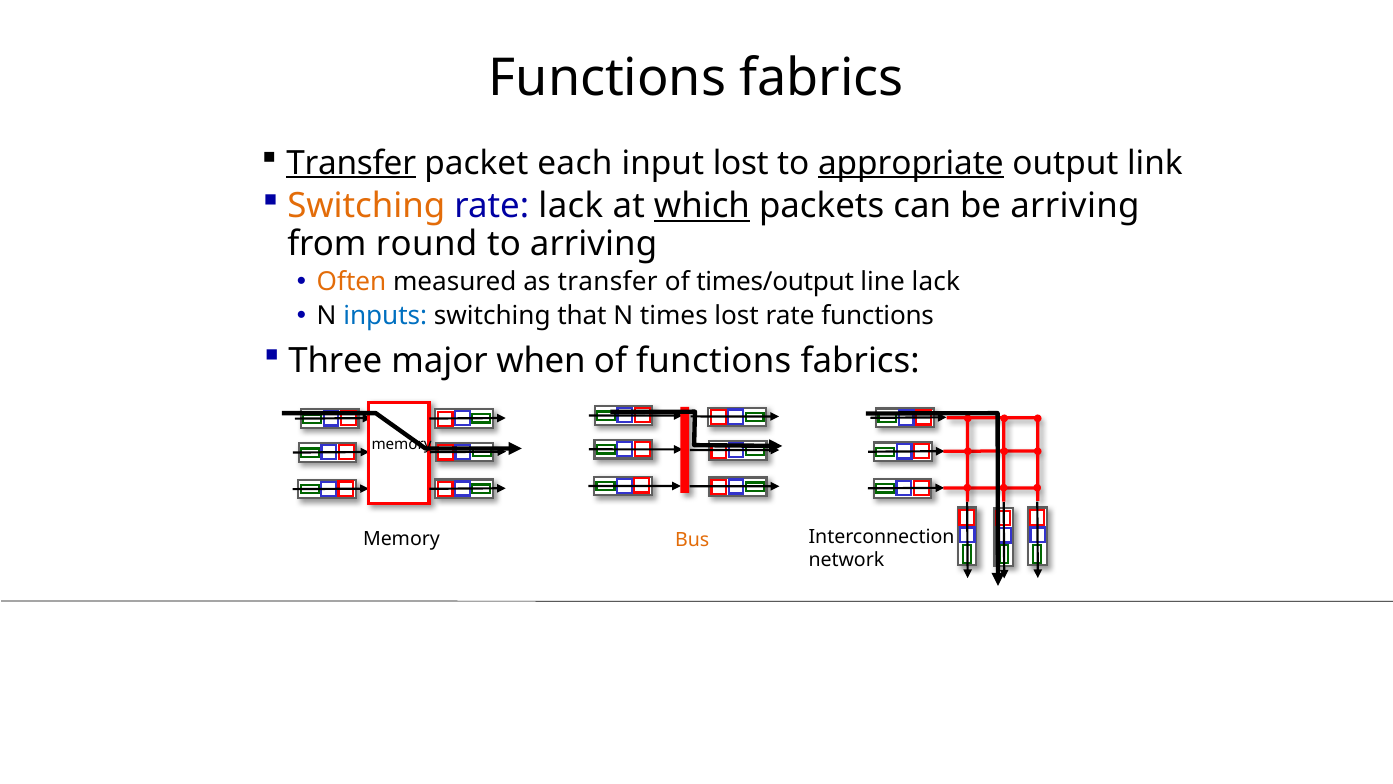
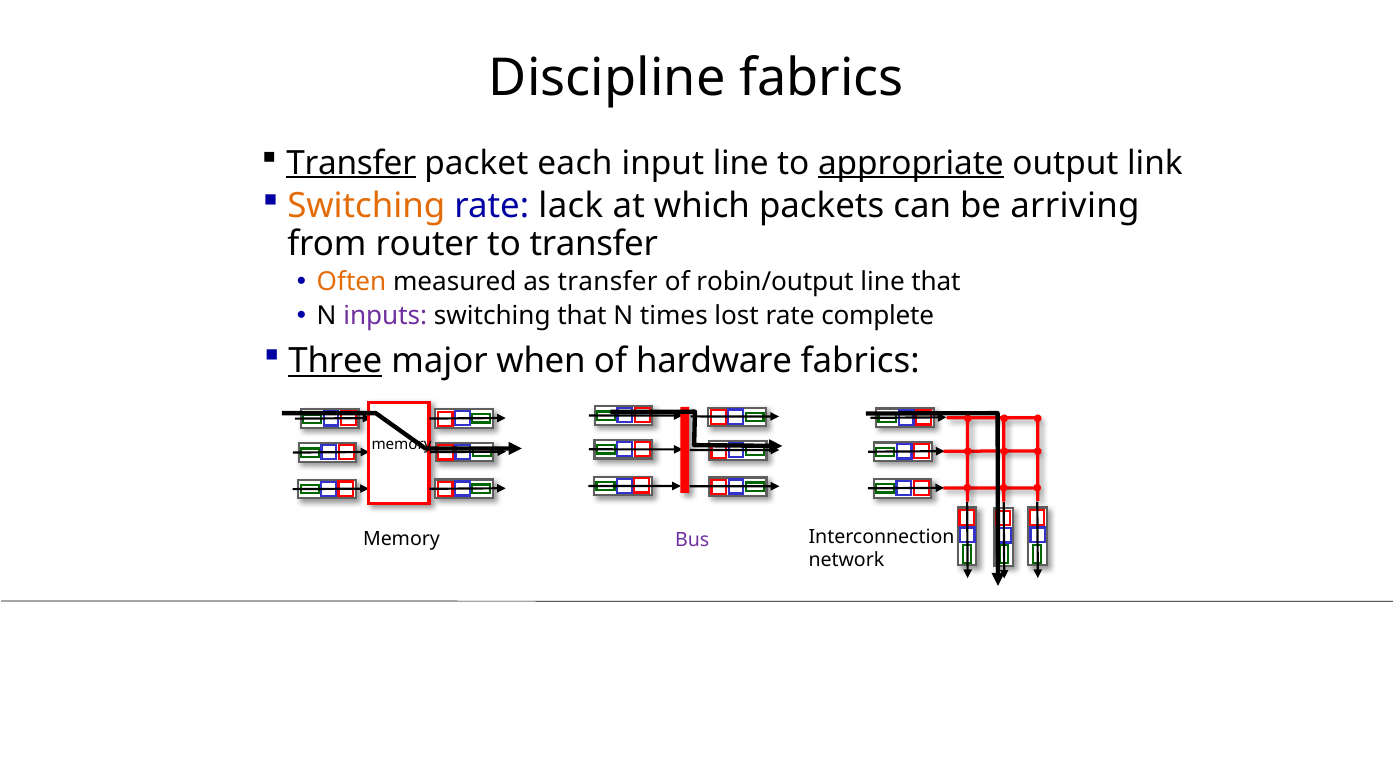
Functions: Functions -> Discipline (607, 78)
input lost: lost -> line (741, 163)
which underline: present -> none (702, 206)
round: round -> router (427, 244)
to arriving: arriving -> transfer (594, 244)
times/output: times/output -> robin/output (775, 282)
line lack: lack -> that (936, 282)
inputs colour: blue -> purple (385, 316)
rate functions: functions -> complete (878, 316)
Three underline: none -> present (335, 361)
of functions: functions -> hardware (714, 361)
Bus colour: orange -> purple (692, 540)
